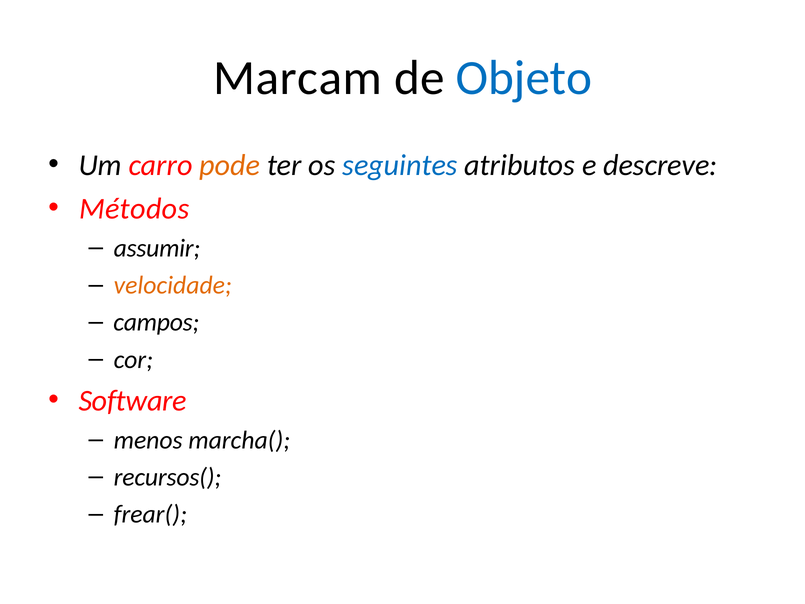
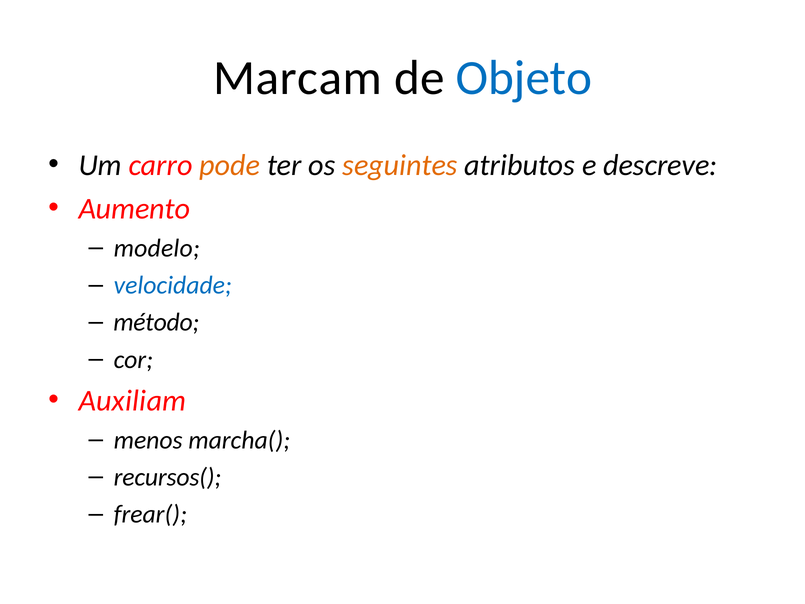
seguintes colour: blue -> orange (400, 165)
Métodos: Métodos -> Aumento (134, 209)
assumir: assumir -> modelo (157, 248)
velocidade colour: orange -> blue (173, 285)
campos: campos -> método (156, 322)
Software: Software -> Auxiliam (132, 400)
